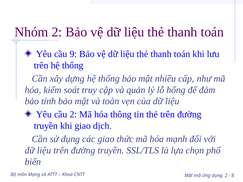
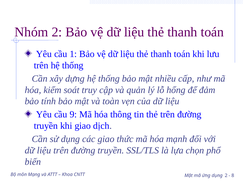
9: 9 -> 1 (73, 54)
cầu 2: 2 -> 9 (73, 115)
